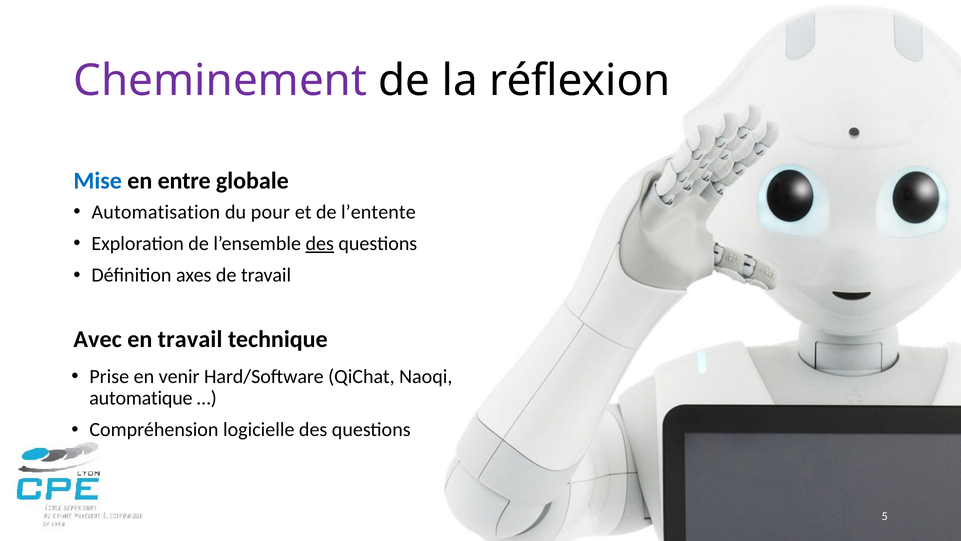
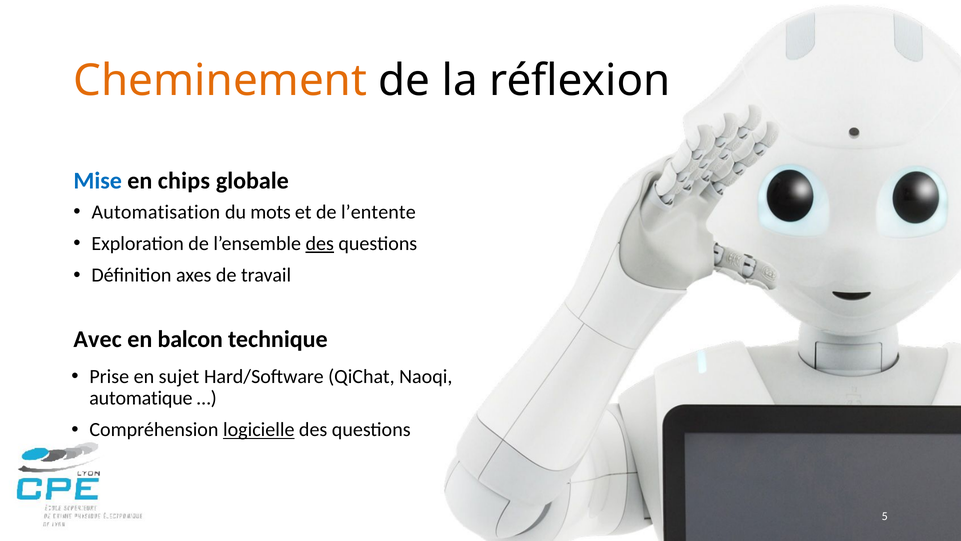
Cheminement colour: purple -> orange (220, 81)
entre: entre -> chips (184, 181)
pour: pour -> mots (271, 212)
en travail: travail -> balcon (190, 339)
venir: venir -> sujet (179, 376)
logicielle underline: none -> present (259, 429)
